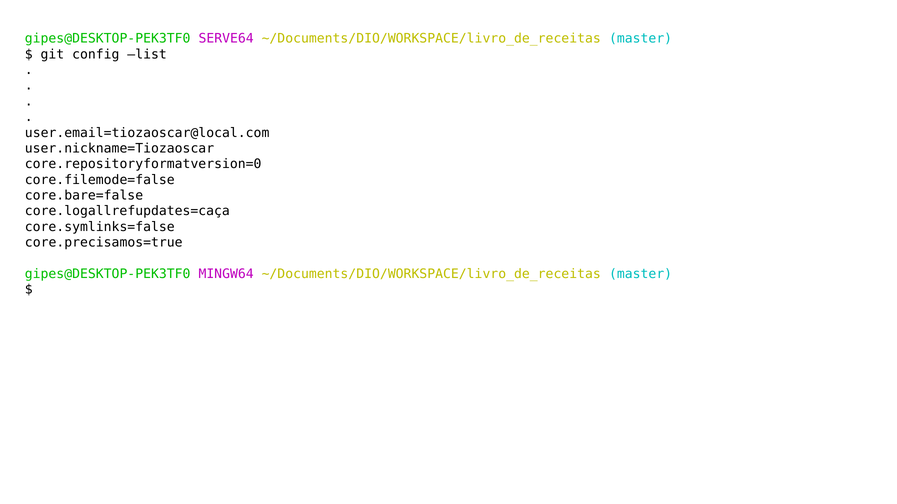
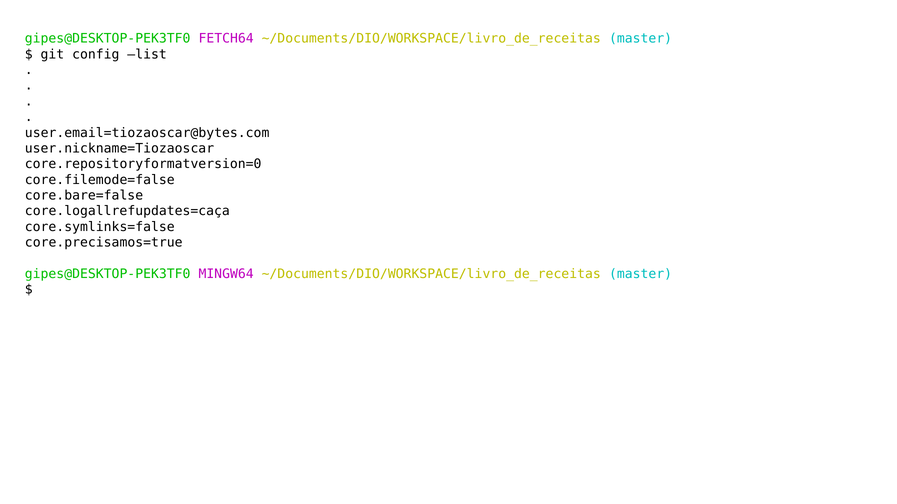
SERVE64: SERVE64 -> FETCH64 (226, 39)
user.email=tiozaoscar@local.com: user.email=tiozaoscar@local.com -> user.email=tiozaoscar@bytes.com (147, 133)
